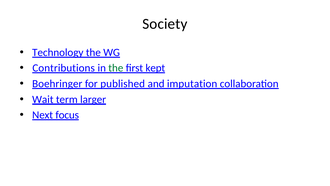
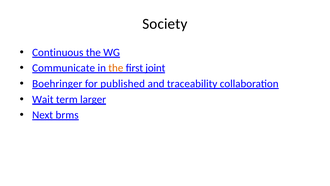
Technology: Technology -> Continuous (58, 52)
Contributions: Contributions -> Communicate (64, 68)
the colour: green -> orange (116, 68)
kept: kept -> joint (155, 68)
imputation: imputation -> traceability (192, 84)
focus: focus -> brms (67, 115)
